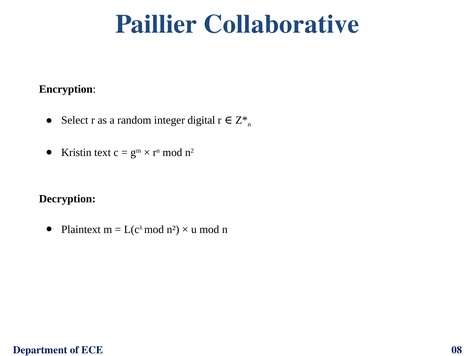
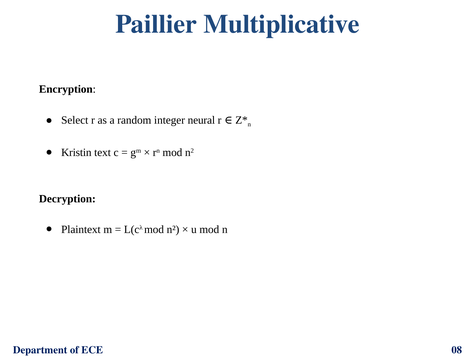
Collaborative: Collaborative -> Multiplicative (282, 24)
digital: digital -> neural (201, 120)
